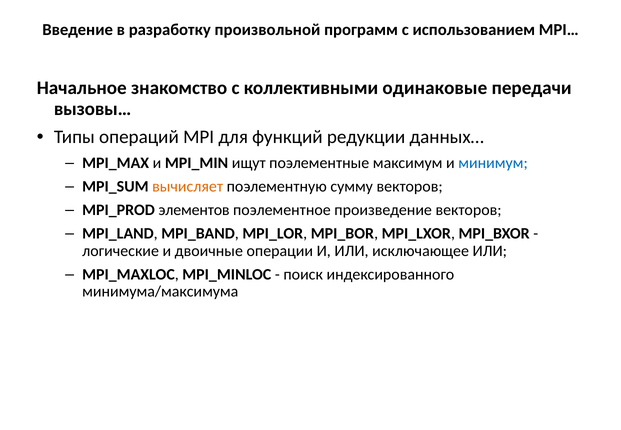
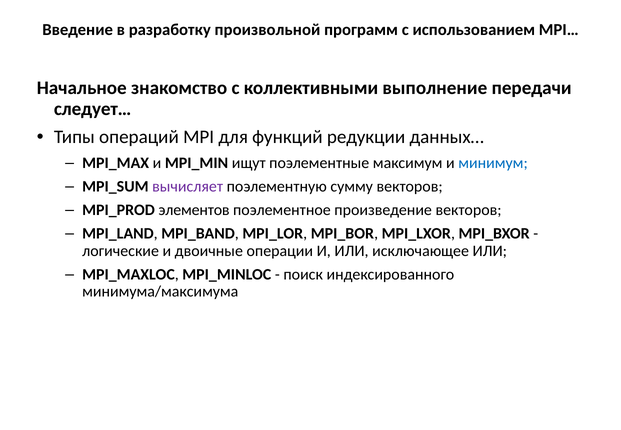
одинаковые: одинаковые -> выполнение (435, 88)
вызовы…: вызовы… -> следует… (93, 109)
вычисляет colour: orange -> purple (188, 186)
